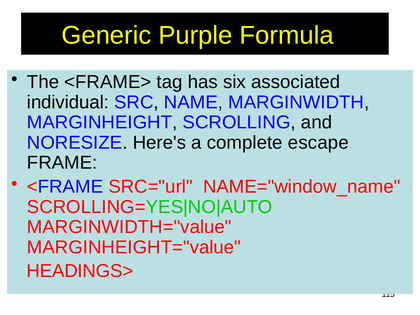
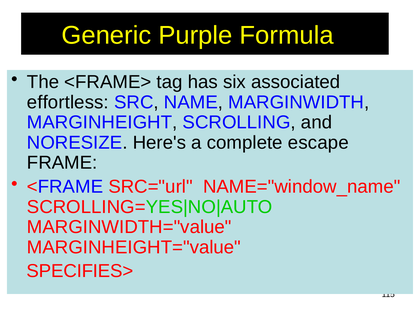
individual: individual -> effortless (68, 102)
HEADINGS>: HEADINGS> -> SPECIFIES> (80, 271)
